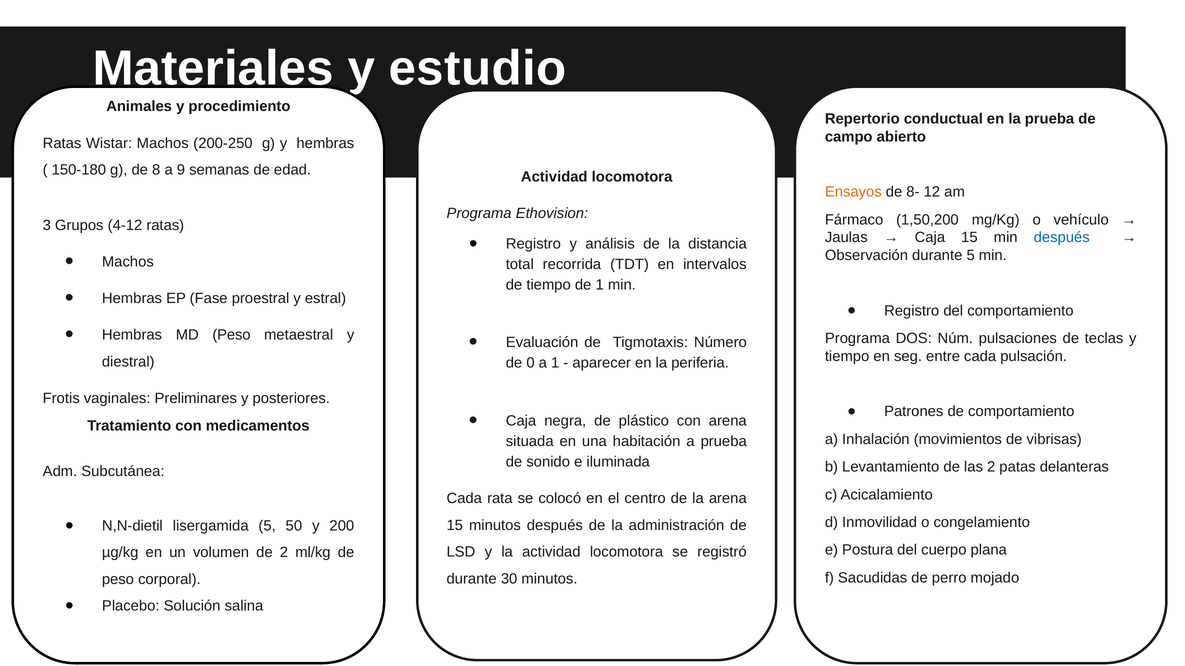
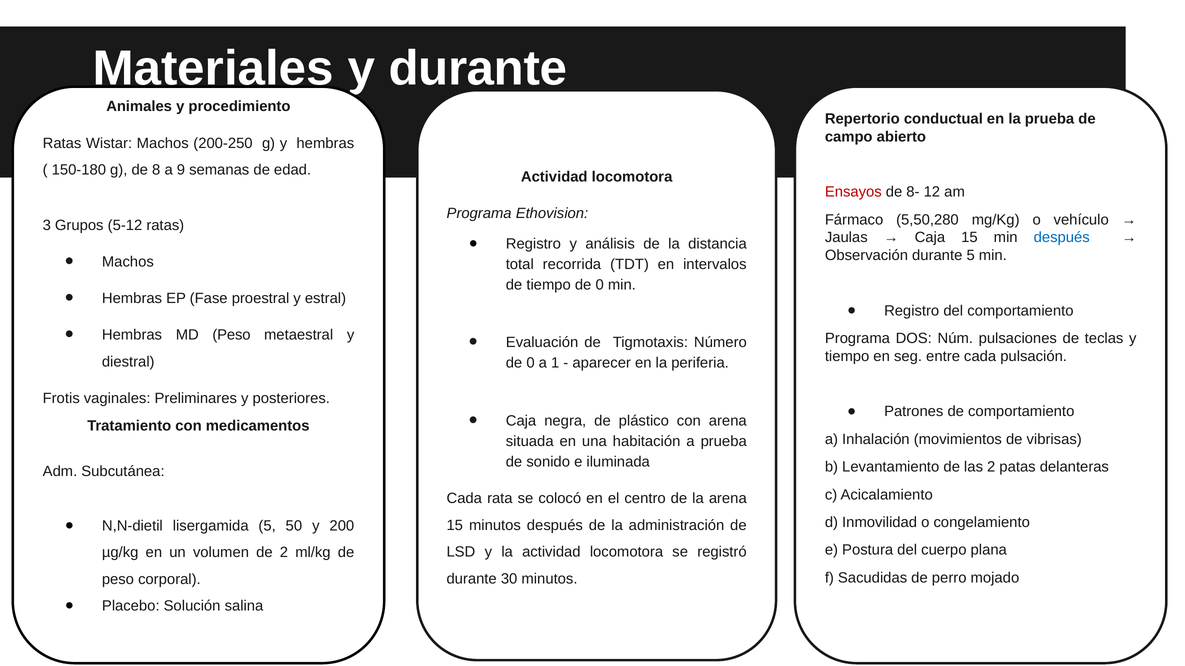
estudio: estudio -> durante (478, 69)
Ensayos colour: orange -> red (853, 192)
1,50,200: 1,50,200 -> 5,50,280 (927, 220)
4-12: 4-12 -> 5-12 (125, 225)
tiempo de 1: 1 -> 0 (600, 285)
